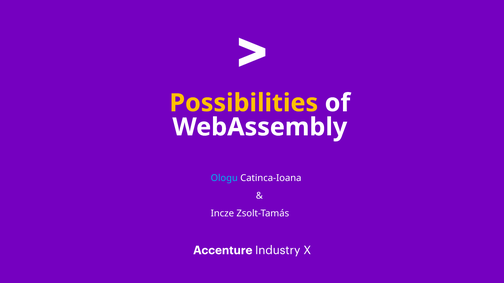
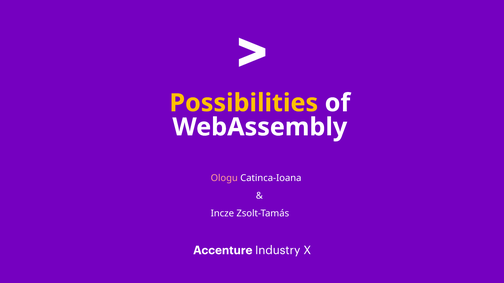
Ologu colour: light blue -> pink (224, 178)
